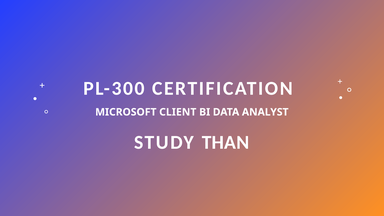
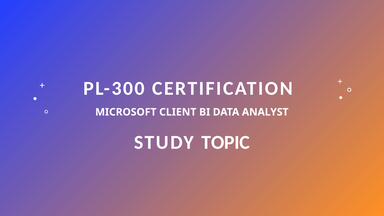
THAN: THAN -> TOPIC (226, 142)
